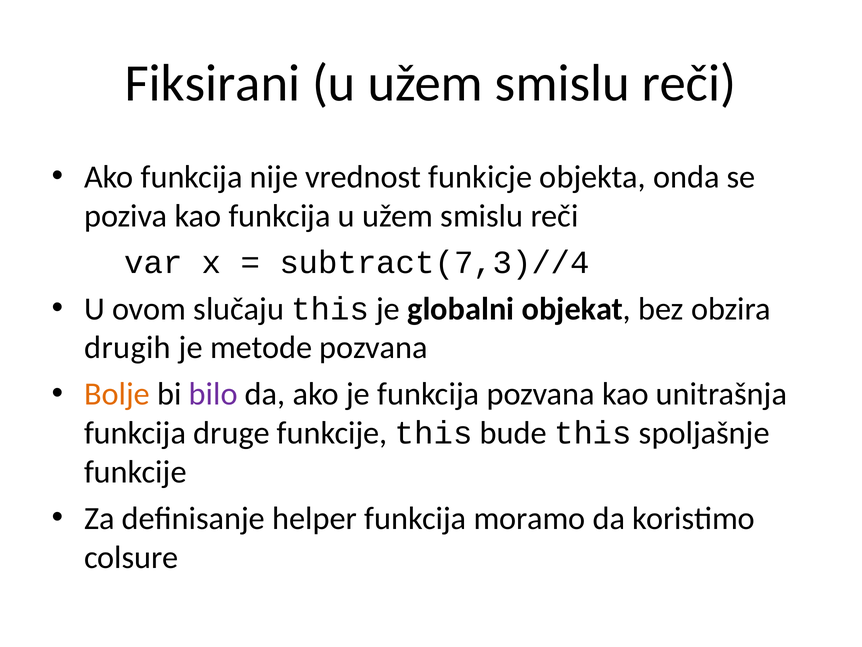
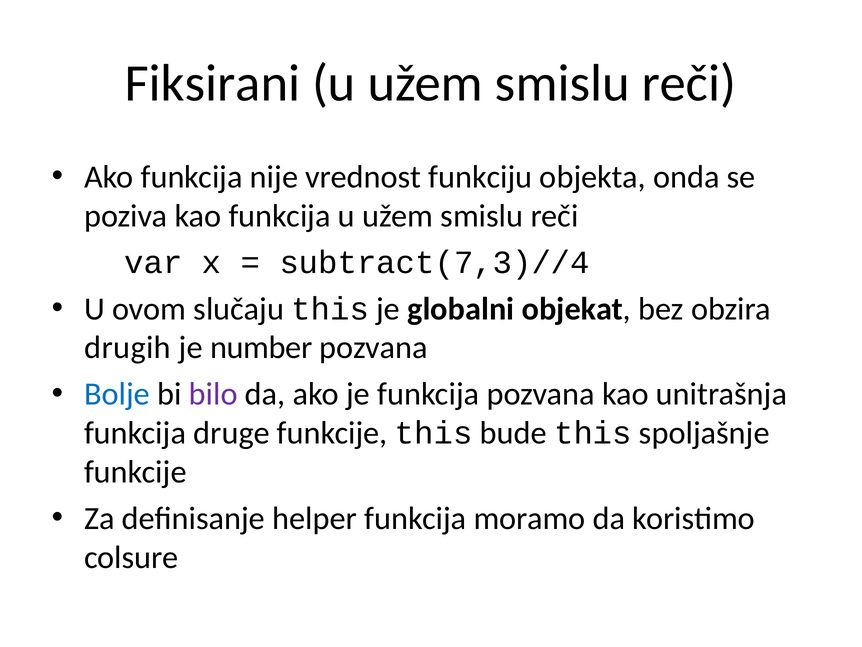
funkicje: funkicje -> funkciju (480, 177)
metode: metode -> number (261, 347)
Bolje colour: orange -> blue (117, 394)
